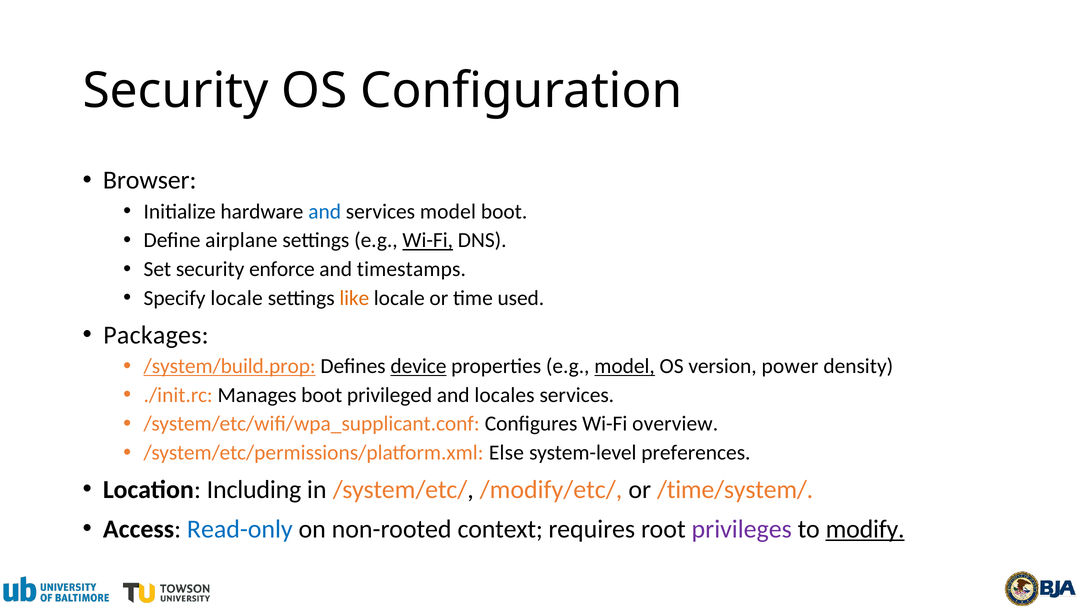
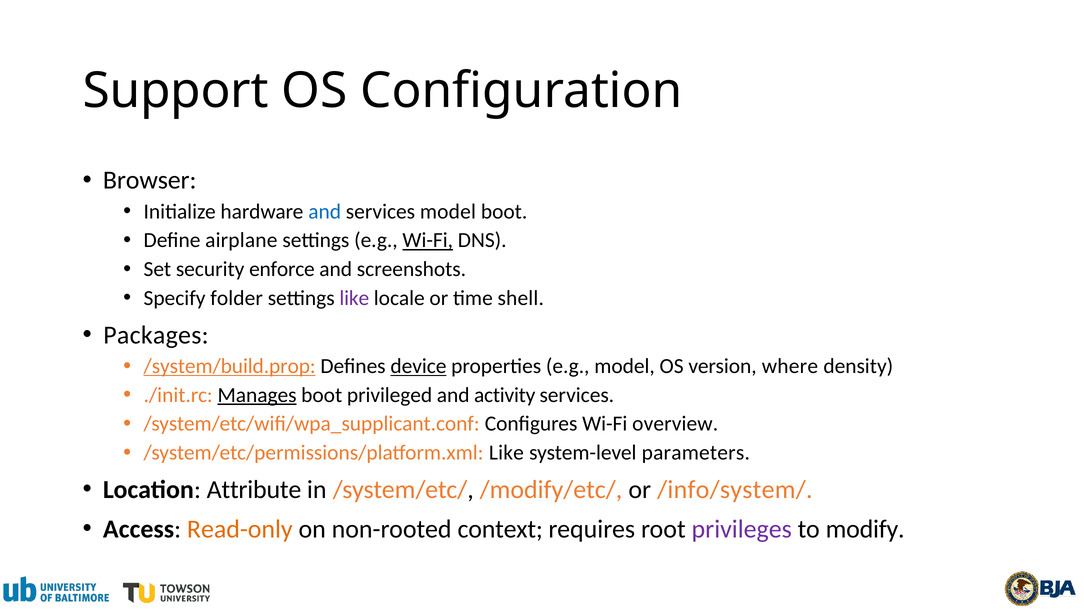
Security: Security -> Support (176, 91)
timestamps: timestamps -> screenshots (411, 269)
Specify locale: locale -> folder (237, 298)
like colour: orange -> purple (354, 298)
used: used -> shell (521, 298)
model underline: present -> none (625, 366)
power: power -> where (790, 366)
Manages underline: none -> present (257, 395)
locales: locales -> activity (505, 395)
/system/etc/permissions/platform.xml Else: Else -> Like (506, 452)
preferences: preferences -> parameters (696, 452)
Including: Including -> Attribute (254, 489)
/time/system/: /time/system/ -> /info/system/ (735, 489)
Read-only colour: blue -> orange (240, 529)
modify underline: present -> none (865, 529)
